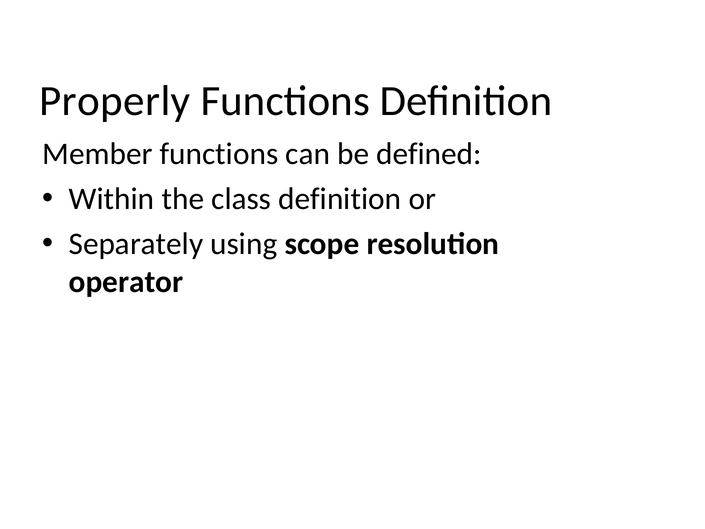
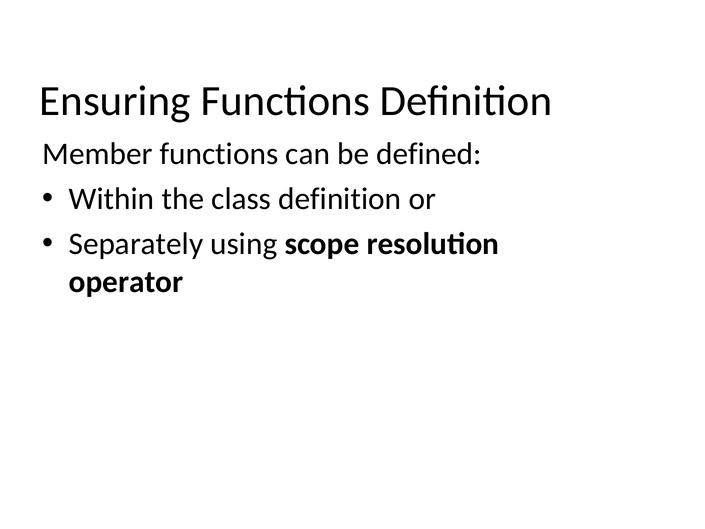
Properly: Properly -> Ensuring (115, 101)
